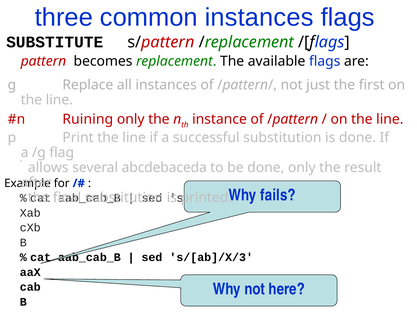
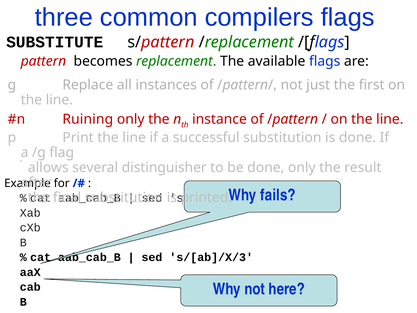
common instances: instances -> compilers (259, 17)
abcdebaceda: abcdebaceda -> distinguisher (164, 167)
